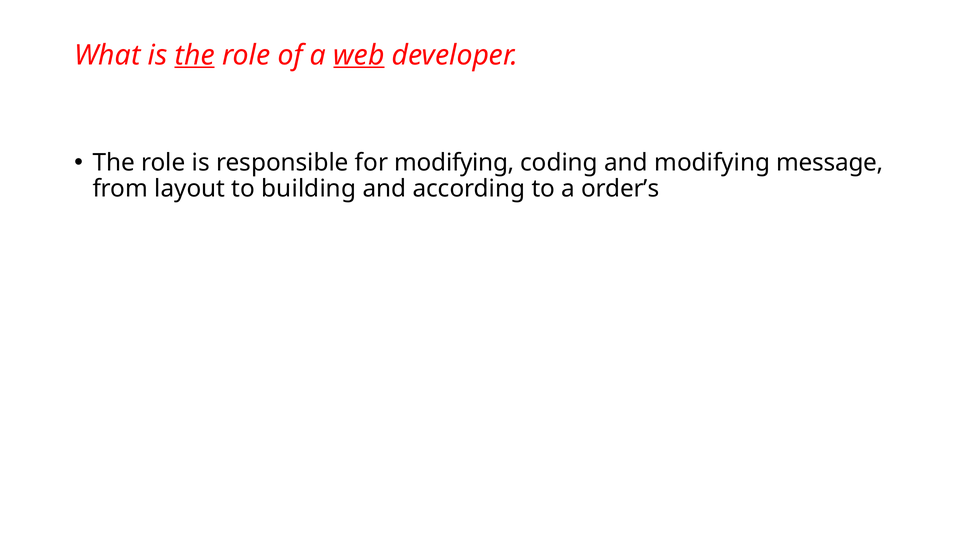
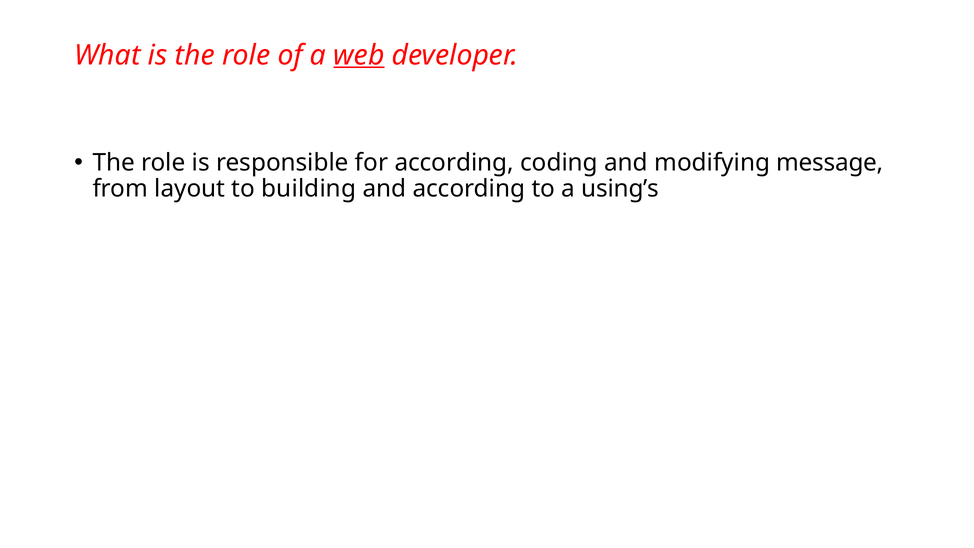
the underline: present -> none (195, 55)
for modifying: modifying -> according (454, 163)
order’s: order’s -> using’s (620, 189)
